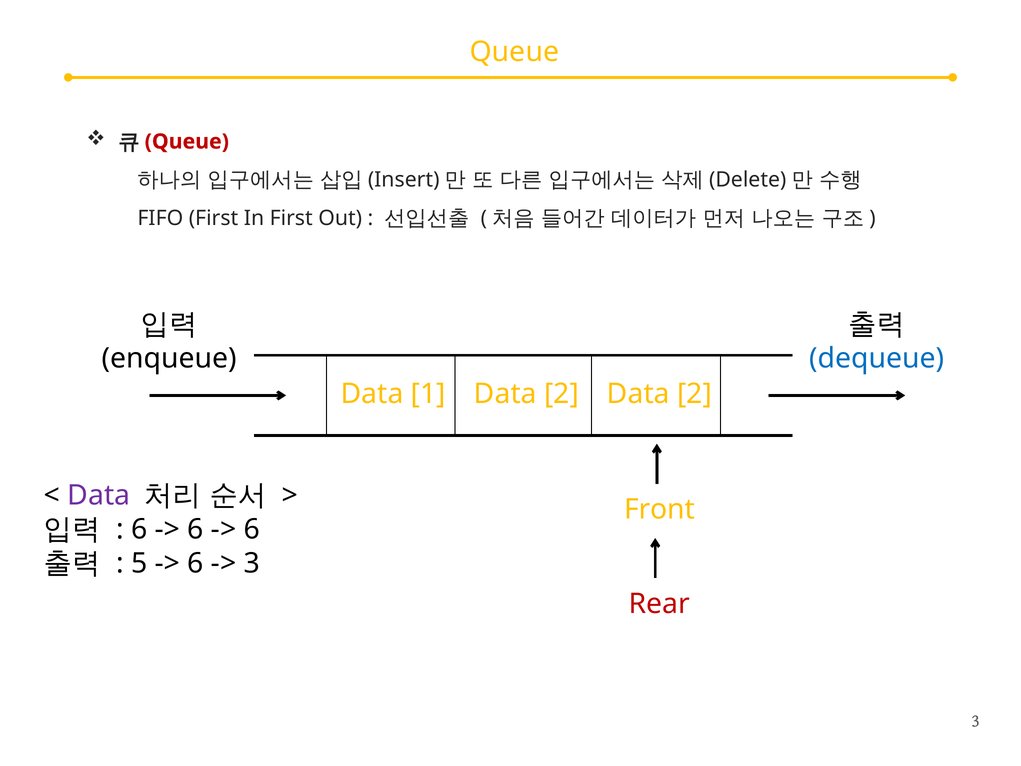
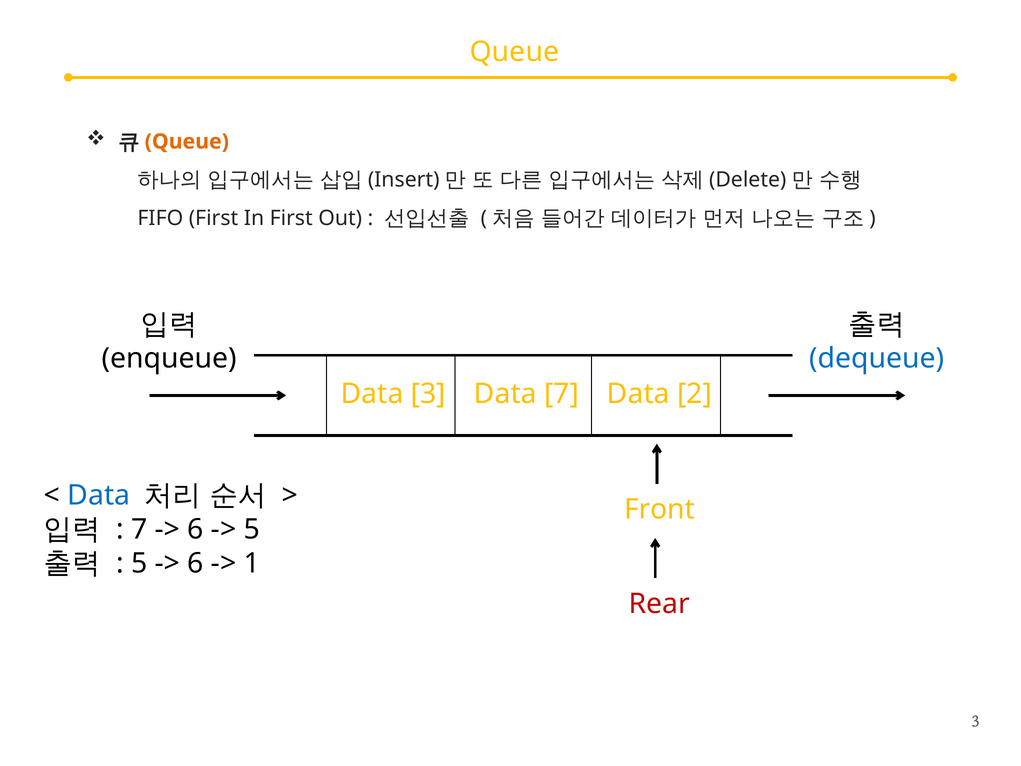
Queue colour: red -> orange (187, 142)
Data 1: 1 -> 3 (428, 394)
2: 2 -> 7 (562, 394)
Data colour: purple -> blue (99, 495)
6: 6 -> 7 (139, 529)
6: 6 -> 5 (252, 529)
3: 3 -> 1 (252, 563)
